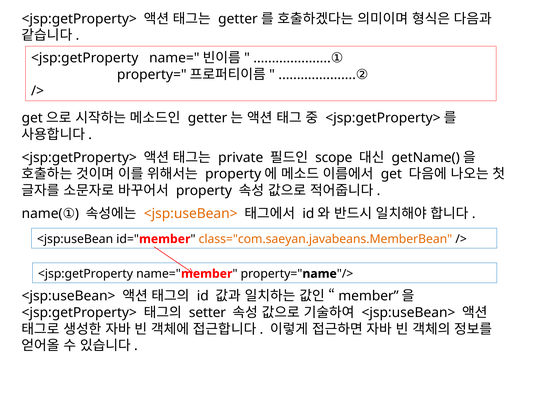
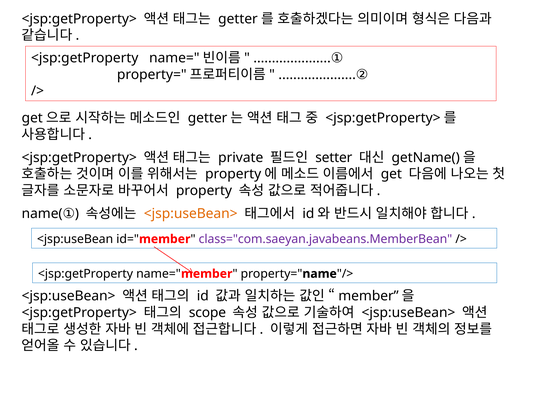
scope: scope -> setter (334, 158)
class="com.saeyan.javabeans.MemberBean colour: orange -> purple (325, 239)
setter: setter -> scope (207, 313)
